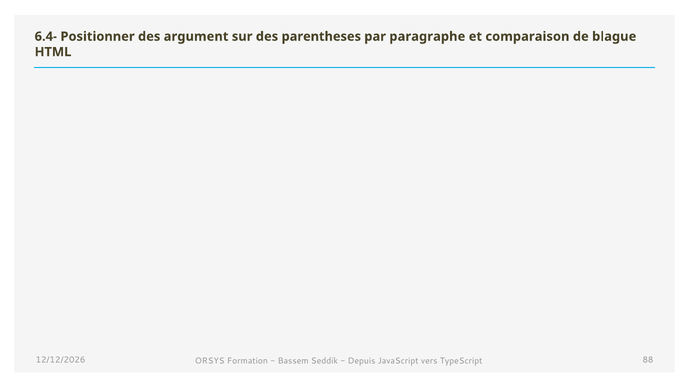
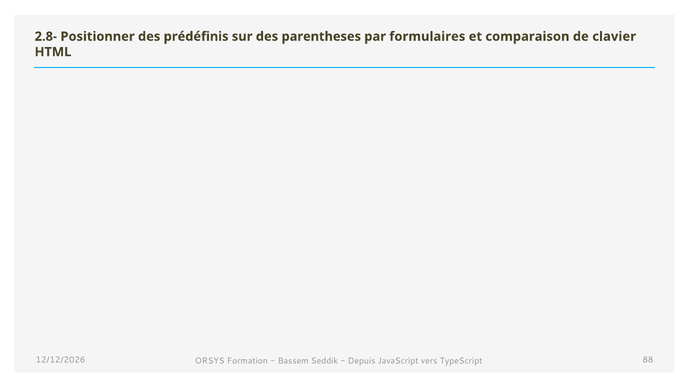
6.4-: 6.4- -> 2.8- (46, 37)
argument: argument -> prédéfinis (196, 37)
paragraphe: paragraphe -> formulaires (427, 37)
blague: blague -> clavier (614, 37)
